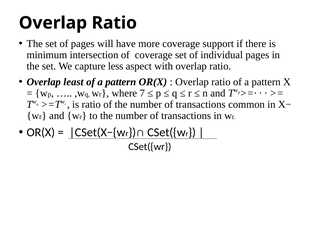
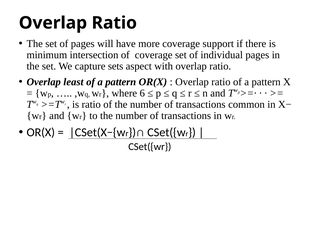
less: less -> sets (116, 66)
7: 7 -> 6 (142, 93)
